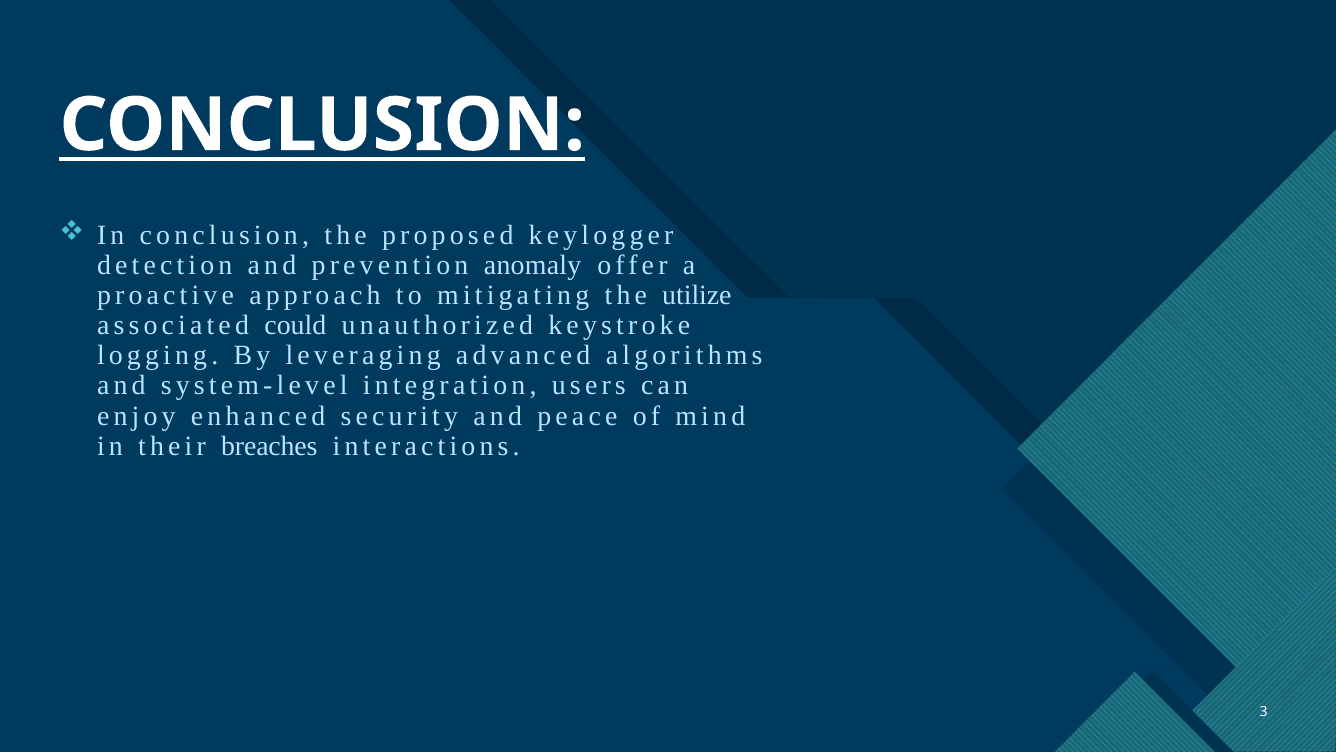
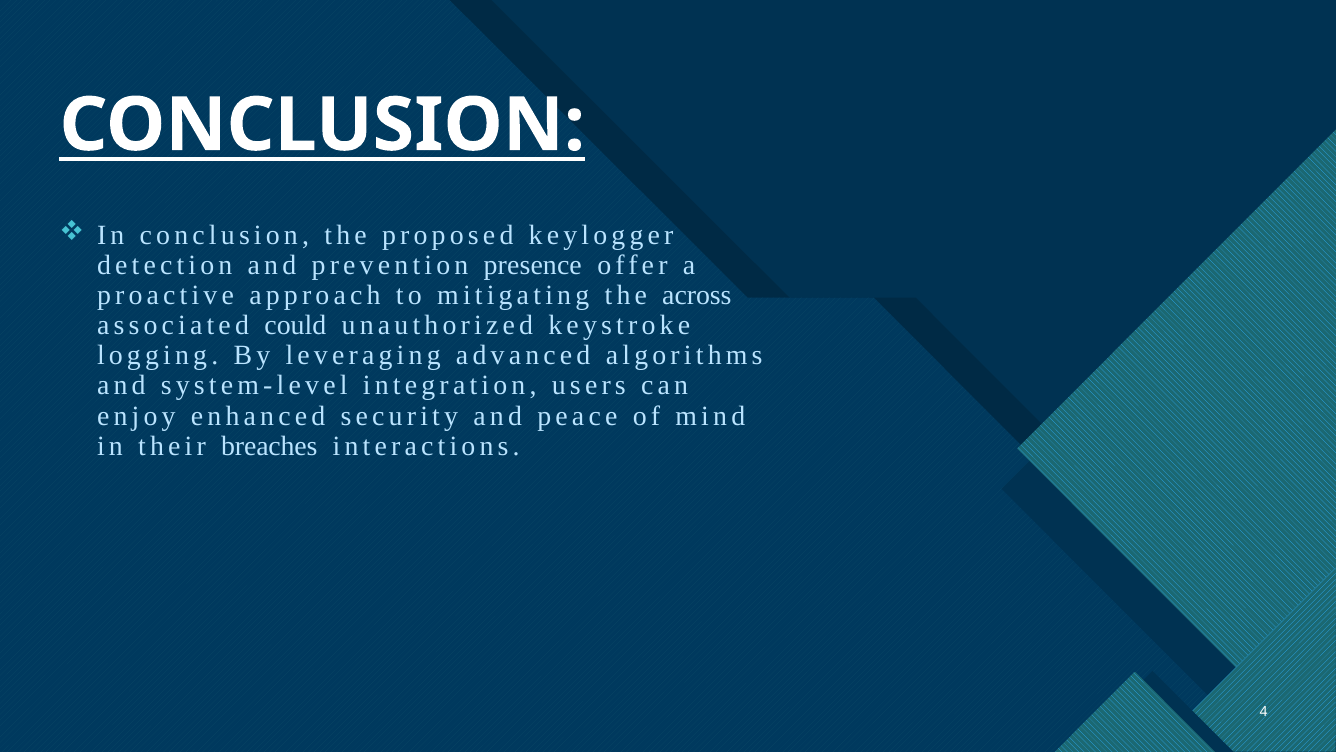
anomaly: anomaly -> presence (533, 265)
utilize: utilize -> across (697, 295)
3: 3 -> 4 (1264, 712)
